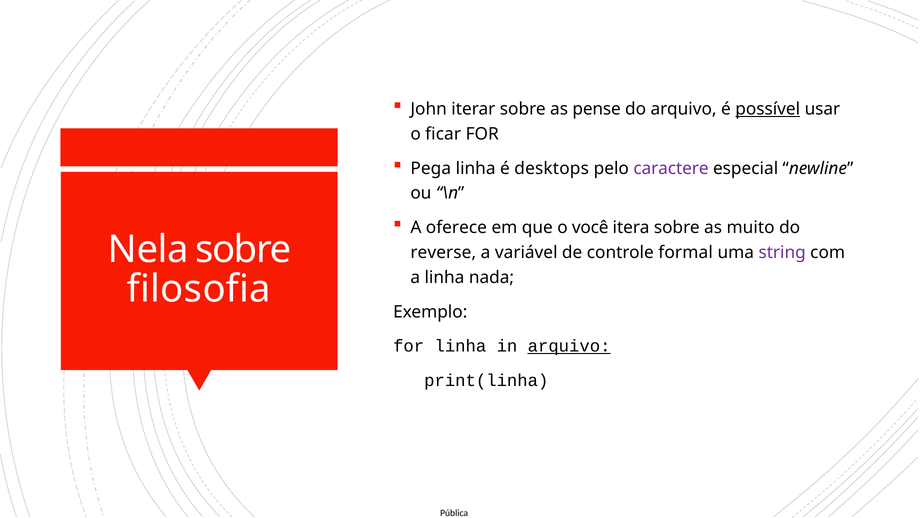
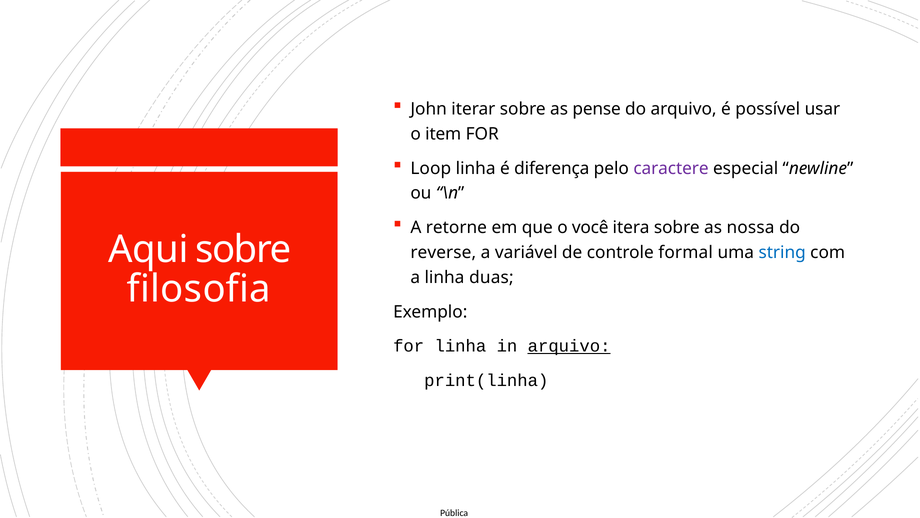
possível underline: present -> none (768, 109)
ficar: ficar -> item (443, 134)
Pega: Pega -> Loop (431, 168)
desktops: desktops -> diferença (552, 168)
oferece: oferece -> retorne (456, 227)
muito: muito -> nossa (751, 227)
Nela: Nela -> Aqui (148, 250)
string colour: purple -> blue (782, 252)
nada: nada -> duas (491, 277)
